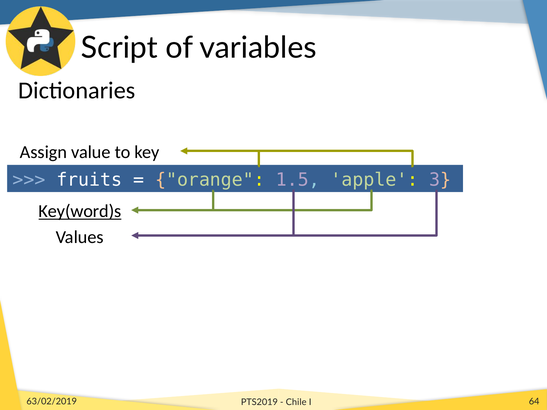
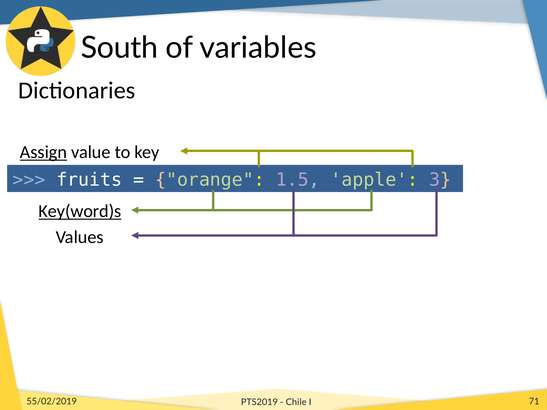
Script: Script -> South (119, 48)
Assign underline: none -> present (43, 152)
63/02/2019: 63/02/2019 -> 55/02/2019 (52, 402)
64: 64 -> 71 (534, 402)
